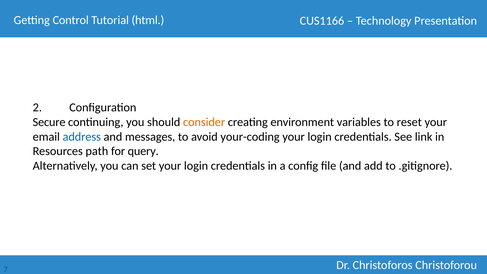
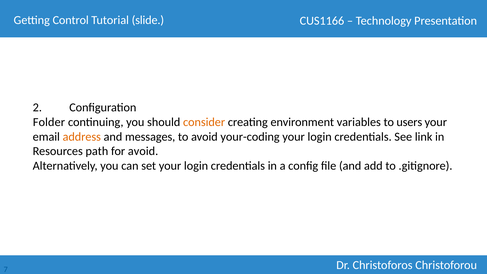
html: html -> slide (148, 20)
Secure: Secure -> Folder (49, 122)
reset: reset -> users (409, 122)
address colour: blue -> orange (82, 137)
for query: query -> avoid (143, 151)
